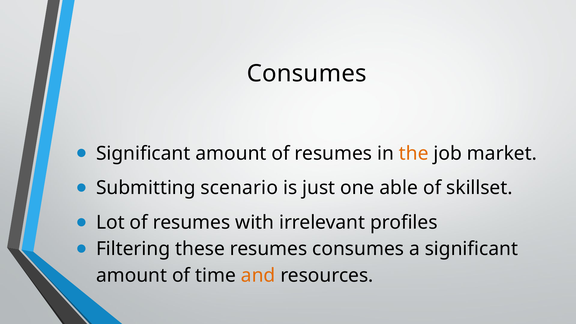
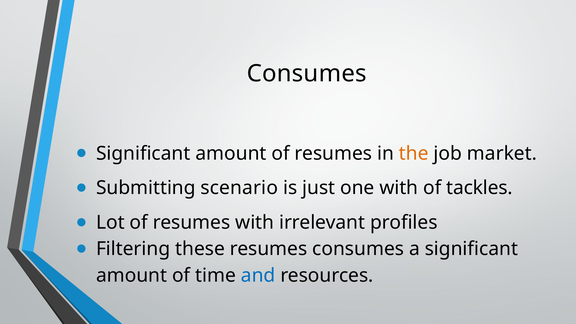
one able: able -> with (399, 188)
skillset: skillset -> tackles (479, 188)
and colour: orange -> blue (258, 275)
